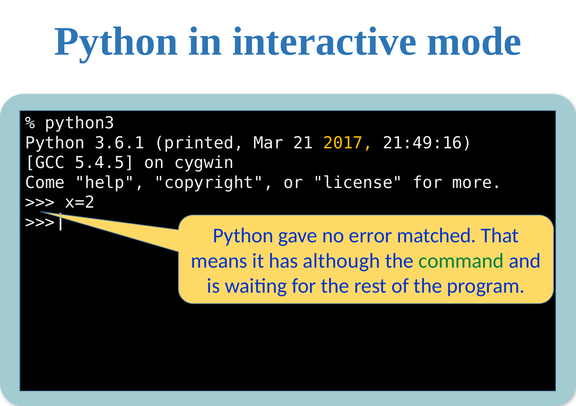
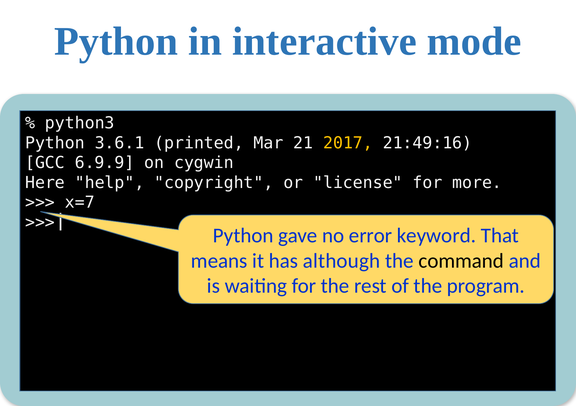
5.4.5: 5.4.5 -> 6.9.9 (105, 163)
Come: Come -> Here (45, 183)
x=2: x=2 -> x=7 (80, 202)
matched: matched -> keyword (436, 235)
command colour: green -> black (461, 261)
